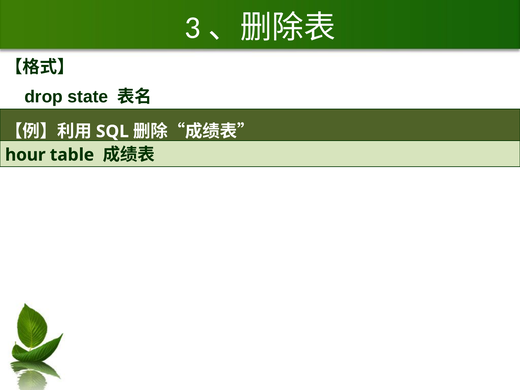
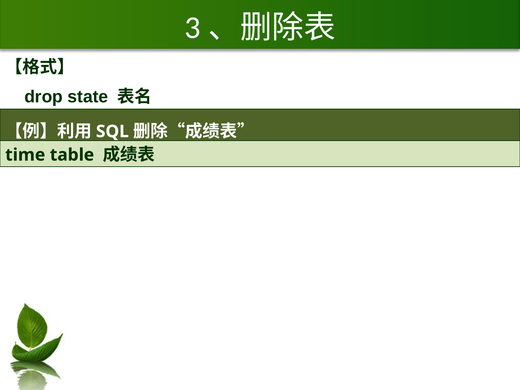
hour: hour -> time (25, 155)
